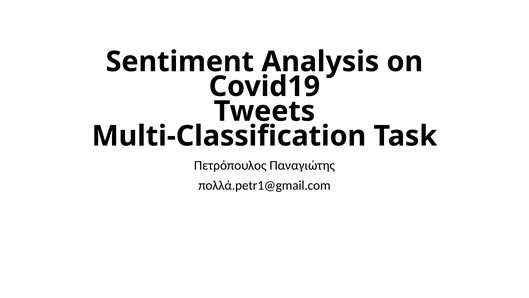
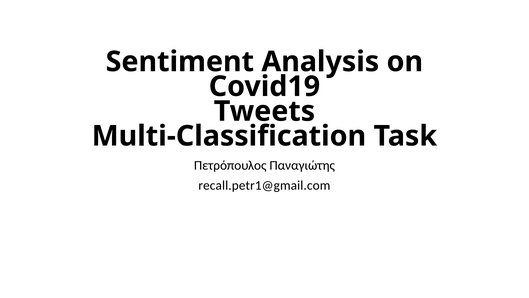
πολλά.petr1@gmail.com: πολλά.petr1@gmail.com -> recall.petr1@gmail.com (264, 185)
